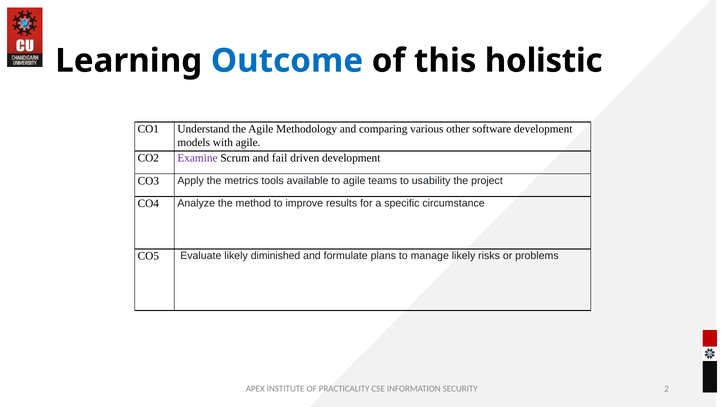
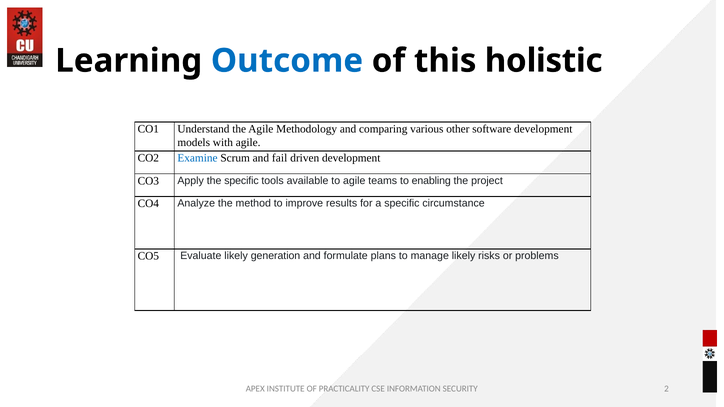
Examine colour: purple -> blue (197, 158)
the metrics: metrics -> specific (241, 181)
usability: usability -> enabling (431, 181)
diminished: diminished -> generation (276, 256)
